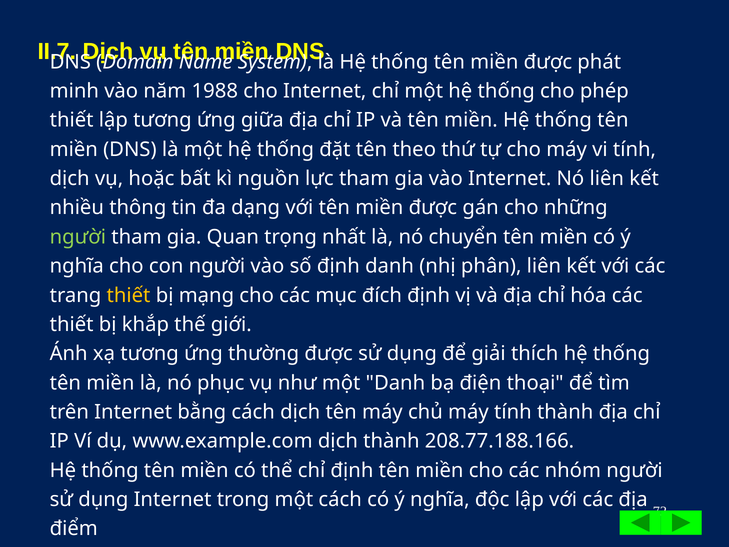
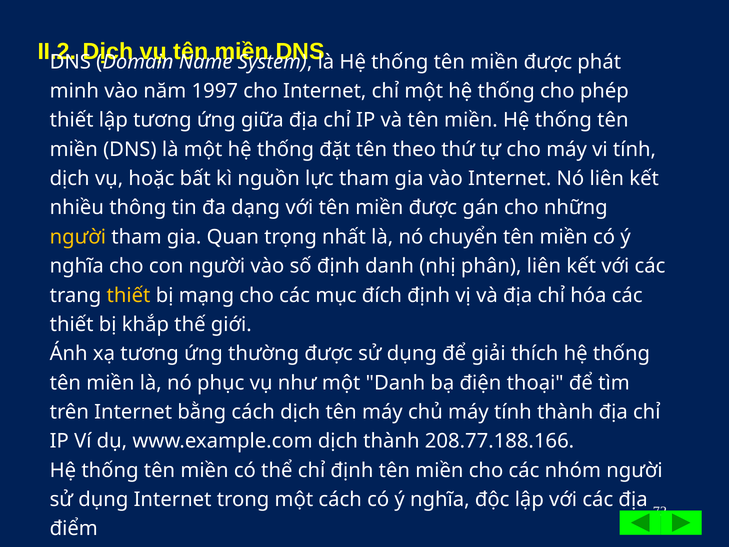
II.7: II.7 -> II.2 (57, 51)
1988: 1988 -> 1997 (215, 91)
người colour: light green -> yellow (78, 237)
